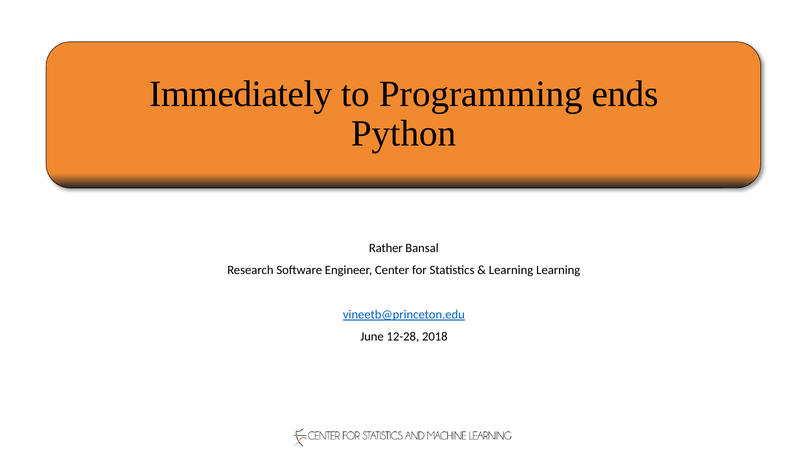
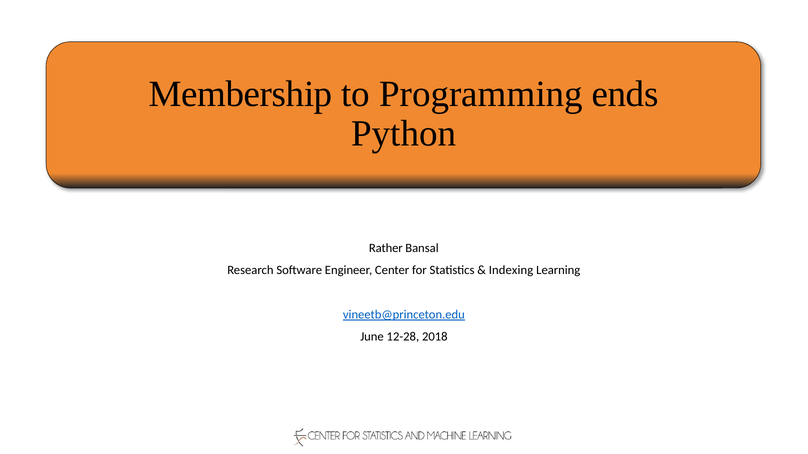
Immediately: Immediately -> Membership (241, 94)
Learning: Learning -> Indexing (511, 271)
